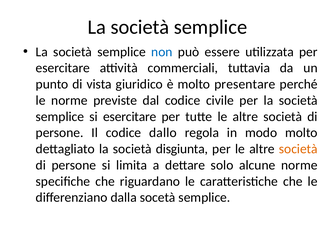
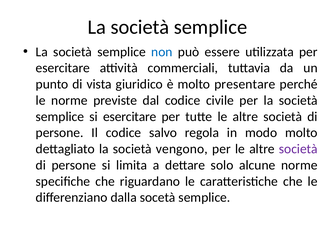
dallo: dallo -> salvo (163, 133)
disgiunta: disgiunta -> vengono (182, 149)
società colour: orange -> purple (298, 149)
